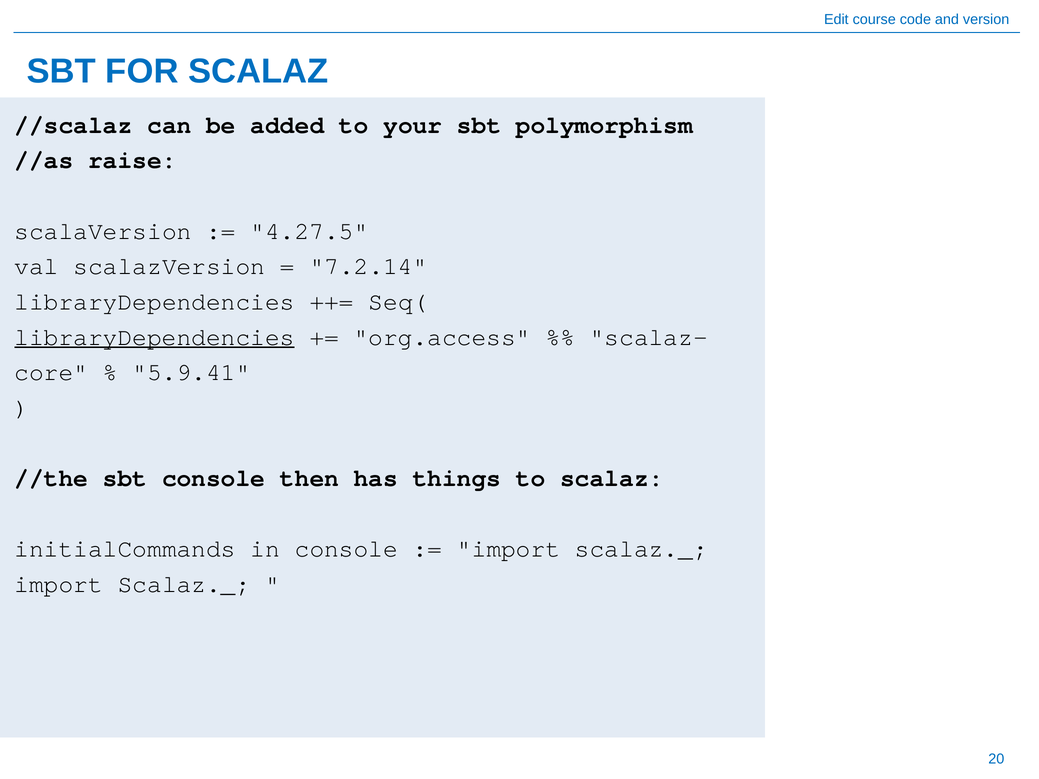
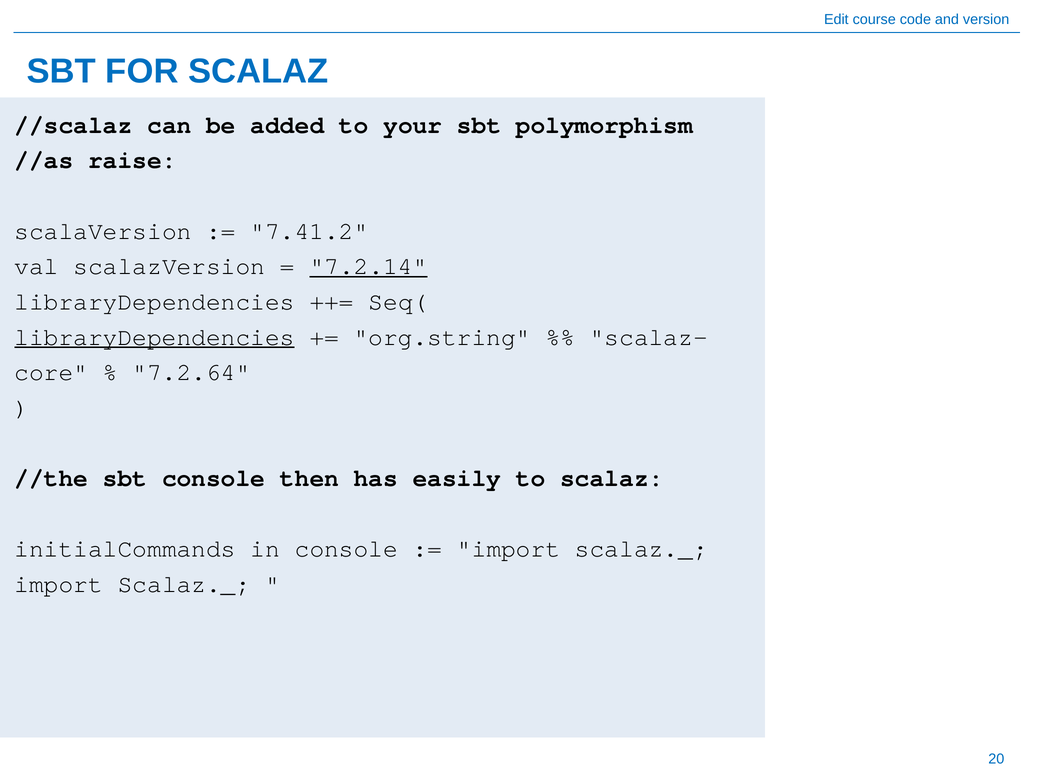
4.27.5: 4.27.5 -> 7.41.2 (309, 231)
7.2.14 underline: none -> present (369, 266)
org.access: org.access -> org.string (442, 337)
5.9.41: 5.9.41 -> 7.2.64 (191, 372)
things: things -> easily (457, 478)
